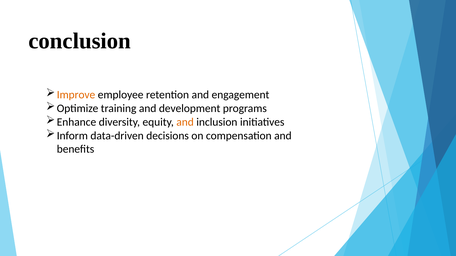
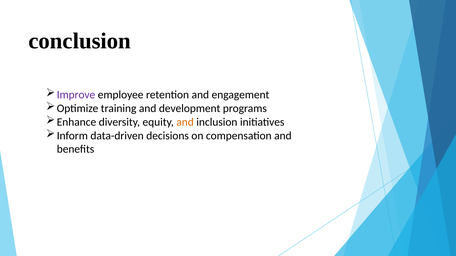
Improve colour: orange -> purple (76, 95)
